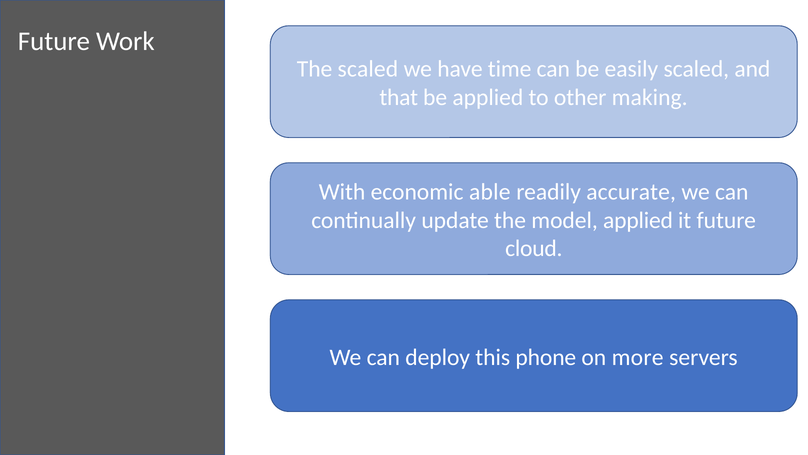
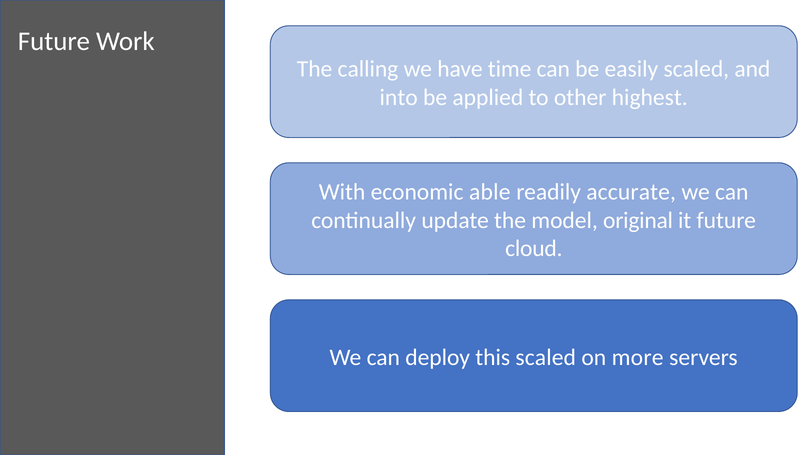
The scaled: scaled -> calling (368, 69)
that: that -> into (399, 97)
making: making -> highest (650, 97)
model applied: applied -> original (638, 220)
this phone: phone -> scaled (546, 357)
